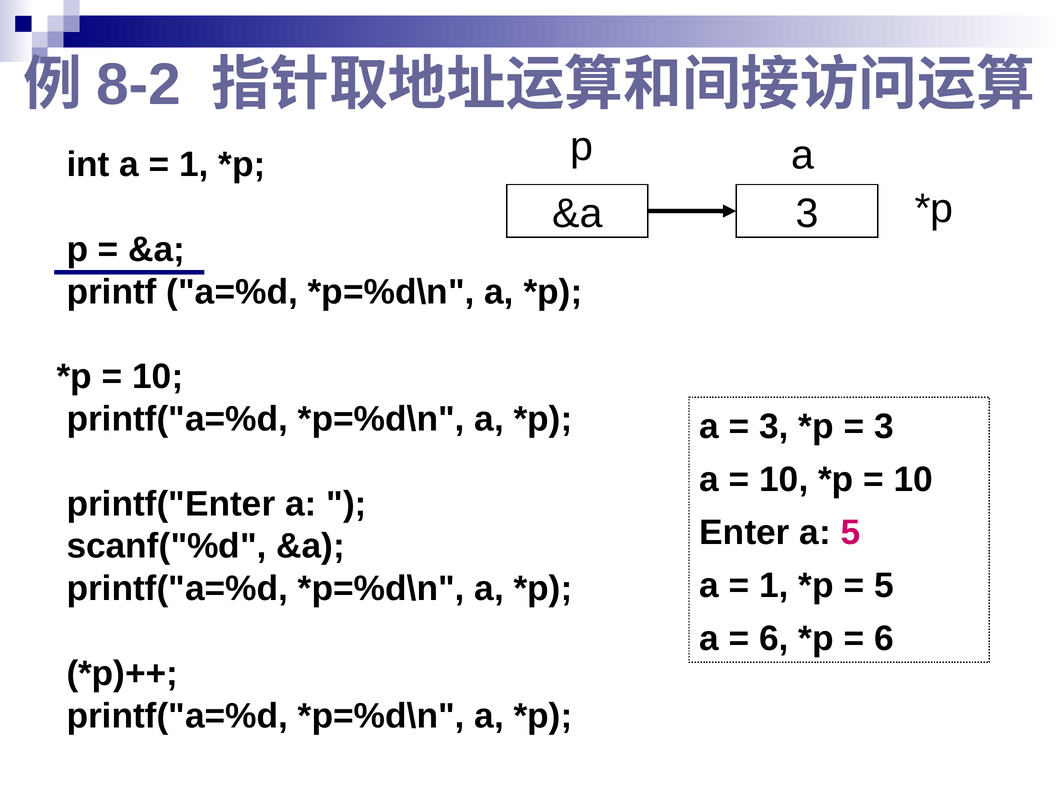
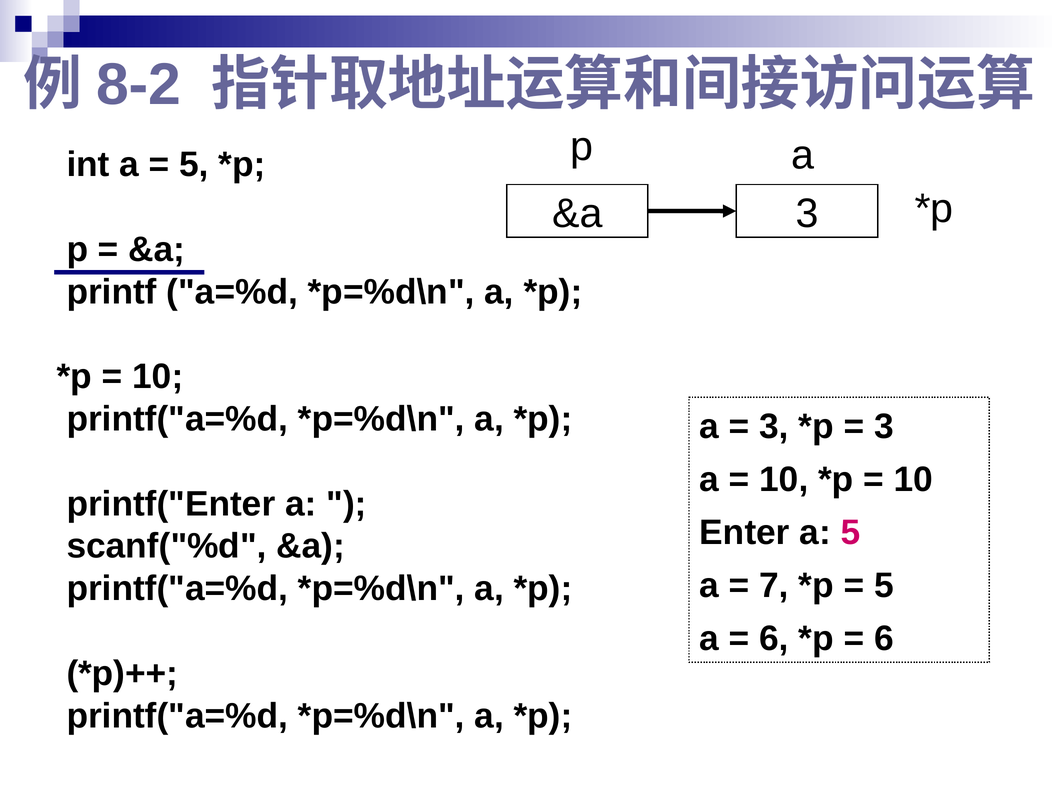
1: 1 -> 5 (194, 165)
1: 1 -> 7 (774, 585)
